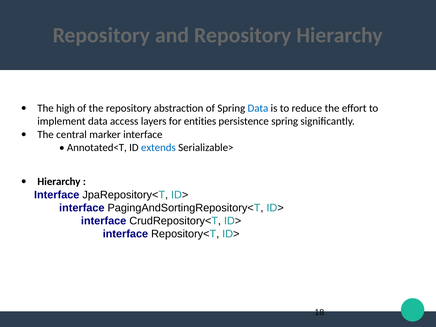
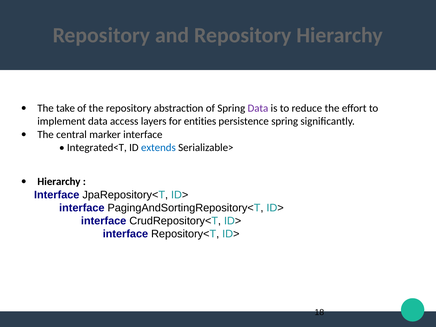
high: high -> take (66, 108)
Data colour: blue -> purple (258, 108)
Annotated<T: Annotated<T -> Integrated<T (97, 147)
